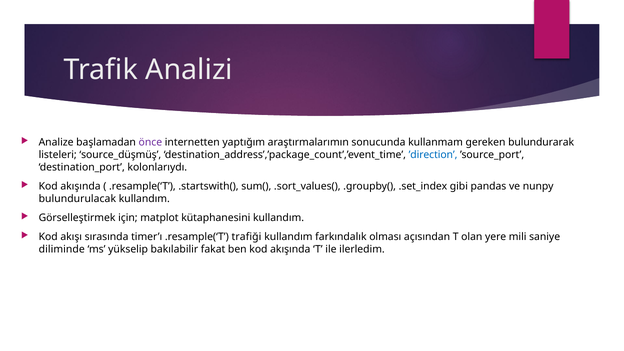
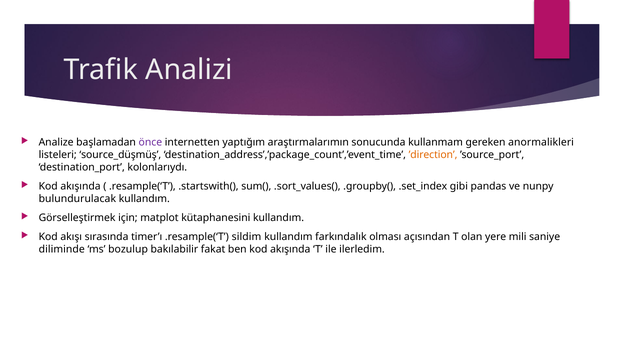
bulundurarak: bulundurarak -> anormalikleri (541, 143)
’direction colour: blue -> orange (433, 155)
trafiği: trafiği -> sildim (247, 237)
yükselip: yükselip -> bozulup (128, 249)
